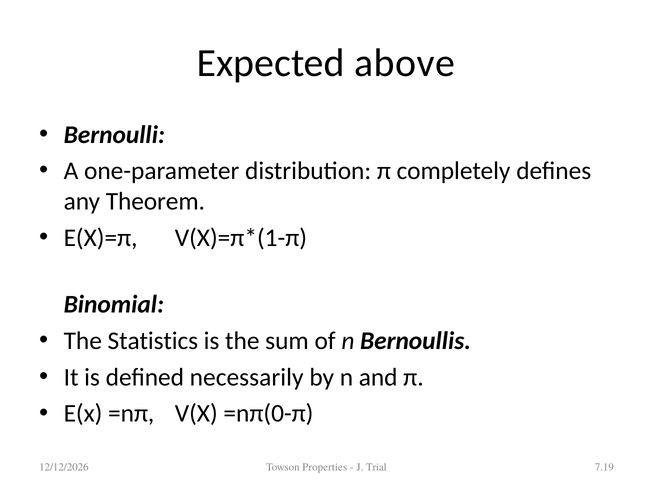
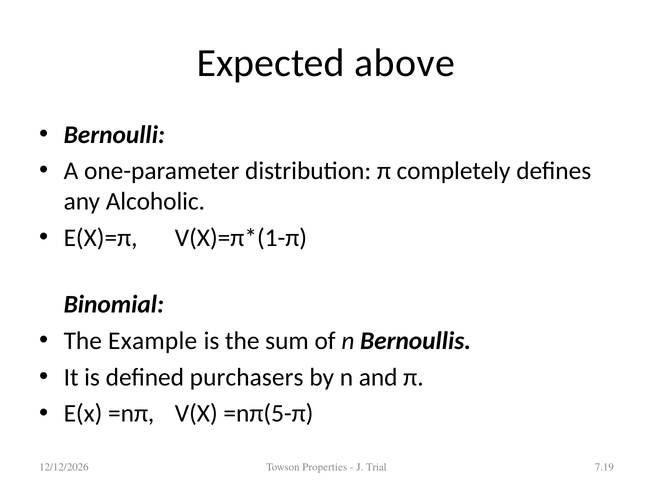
Theorem: Theorem -> Alcoholic (155, 201)
Statistics: Statistics -> Example (153, 341)
necessarily: necessarily -> purchasers (247, 377)
=nπ(0-π: =nπ(0-π -> =nπ(5-π (268, 413)
